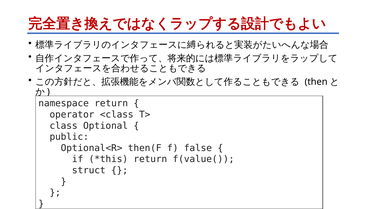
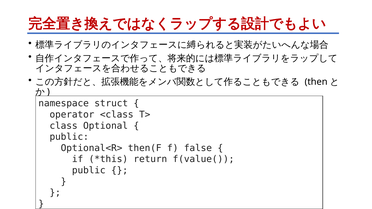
namespace return: return -> struct (111, 104)
struct: struct -> public (89, 171)
